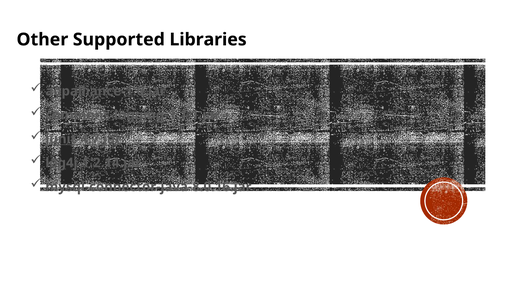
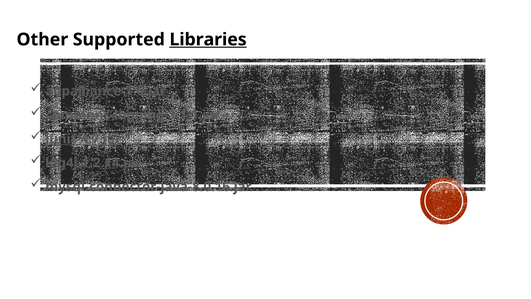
Libraries underline: none -> present (208, 40)
